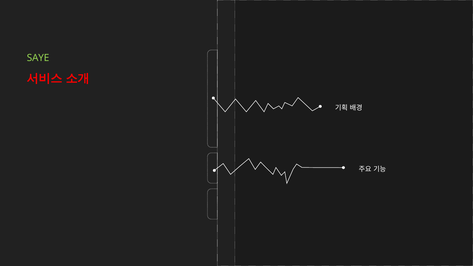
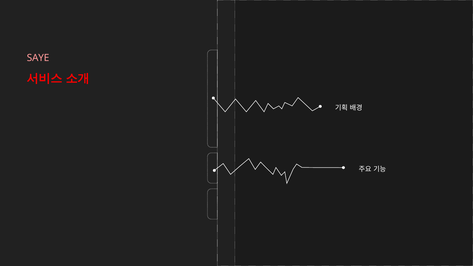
SAYE colour: light green -> pink (38, 58)
